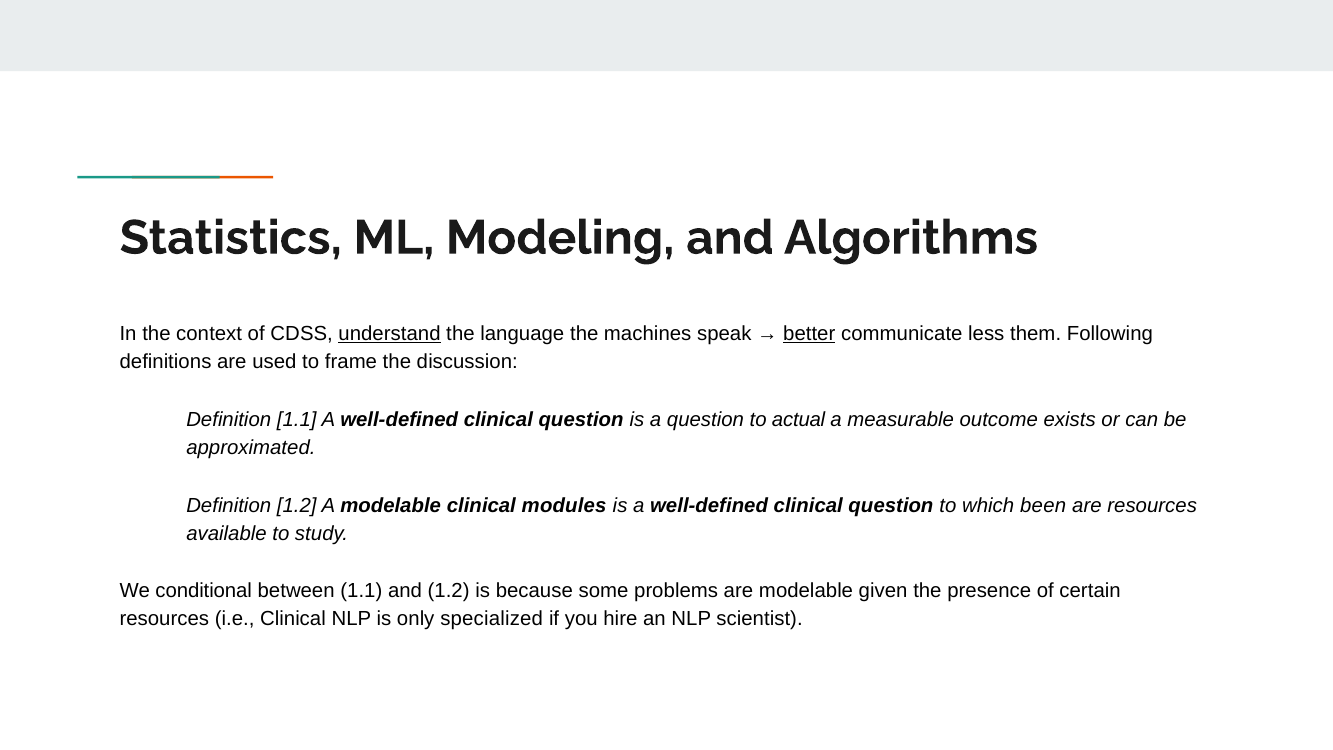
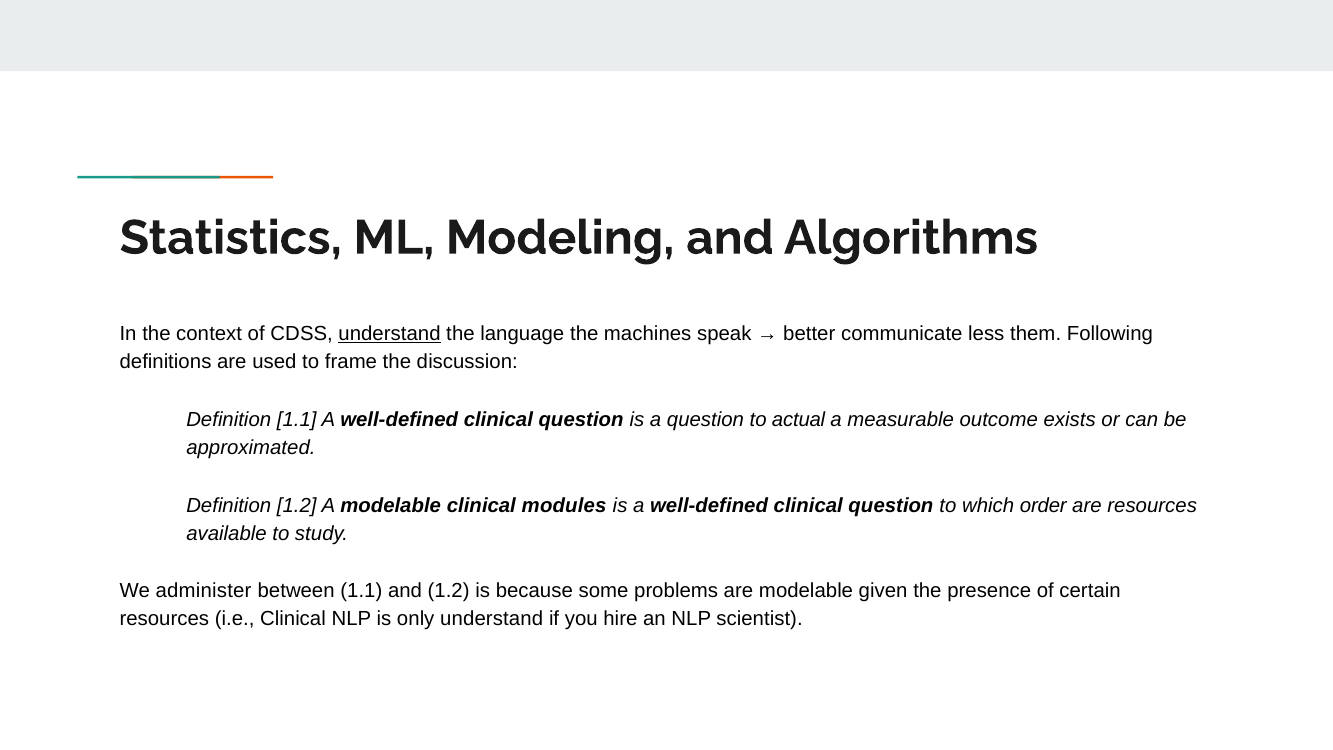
better underline: present -> none (809, 334)
been: been -> order (1043, 505)
conditional: conditional -> administer (204, 591)
only specialized: specialized -> understand (492, 619)
